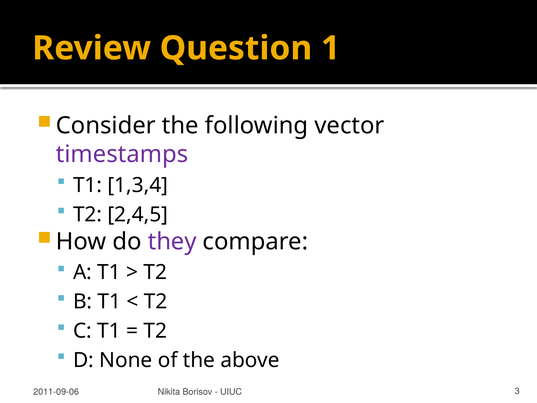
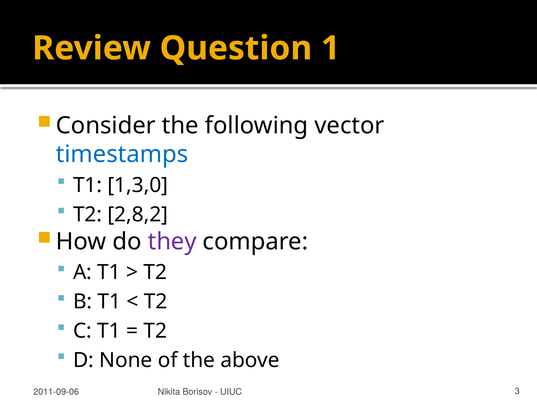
timestamps colour: purple -> blue (122, 154)
1,3,4: 1,3,4 -> 1,3,0 (138, 185)
2,4,5: 2,4,5 -> 2,8,2 (138, 214)
